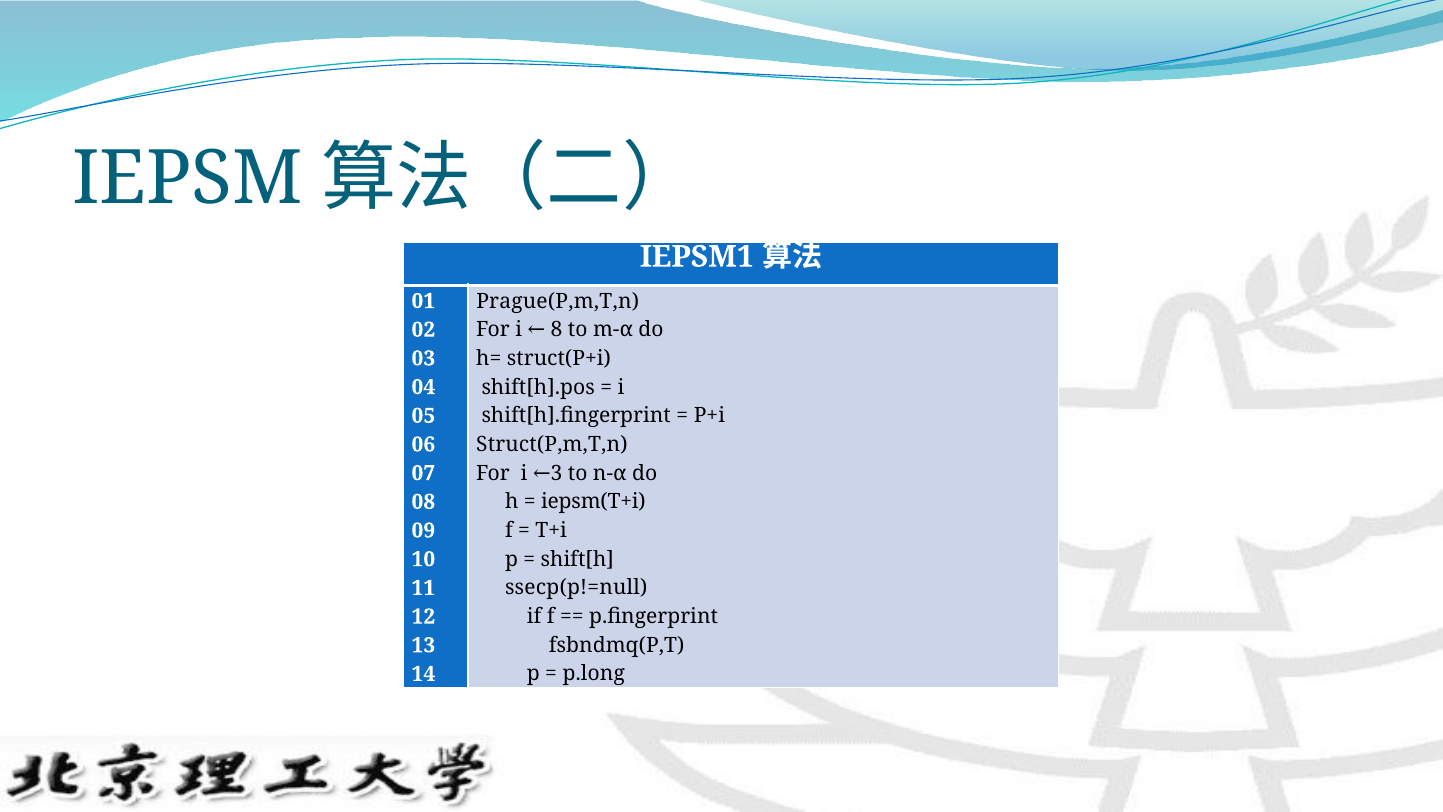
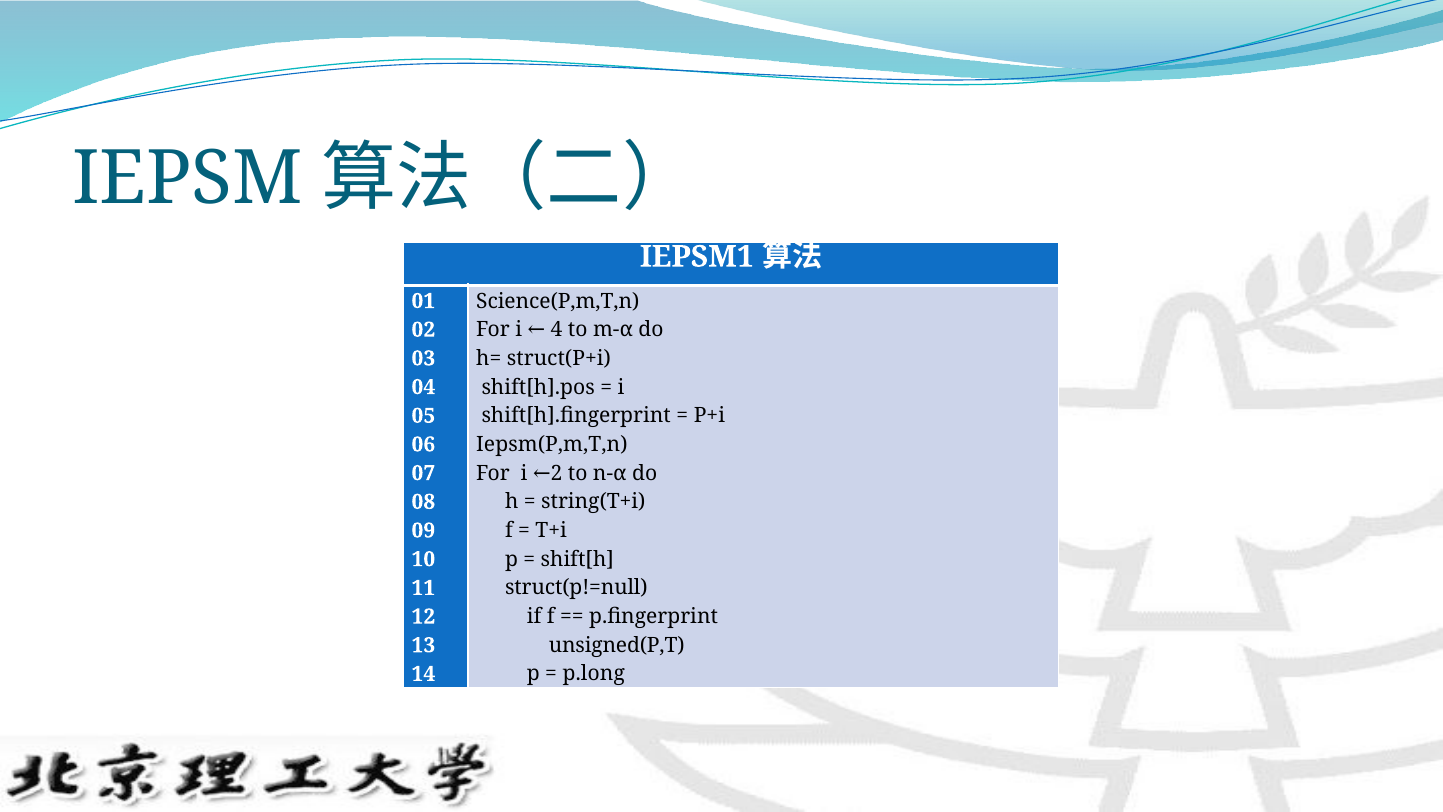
Prague(P,m,T,n: Prague(P,m,T,n -> Science(P,m,T,n (558, 301)
8: 8 -> 4 (557, 330)
Struct(P,m,T,n: Struct(P,m,T,n -> Iepsm(P,m,T,n (552, 444)
3: 3 -> 2 (556, 473)
iepsm(T+i: iepsm(T+i -> string(T+i (593, 502)
ssecp(p!=null: ssecp(p!=null -> struct(p!=null (576, 588)
fsbndmq(P,T: fsbndmq(P,T -> unsigned(P,T (617, 645)
